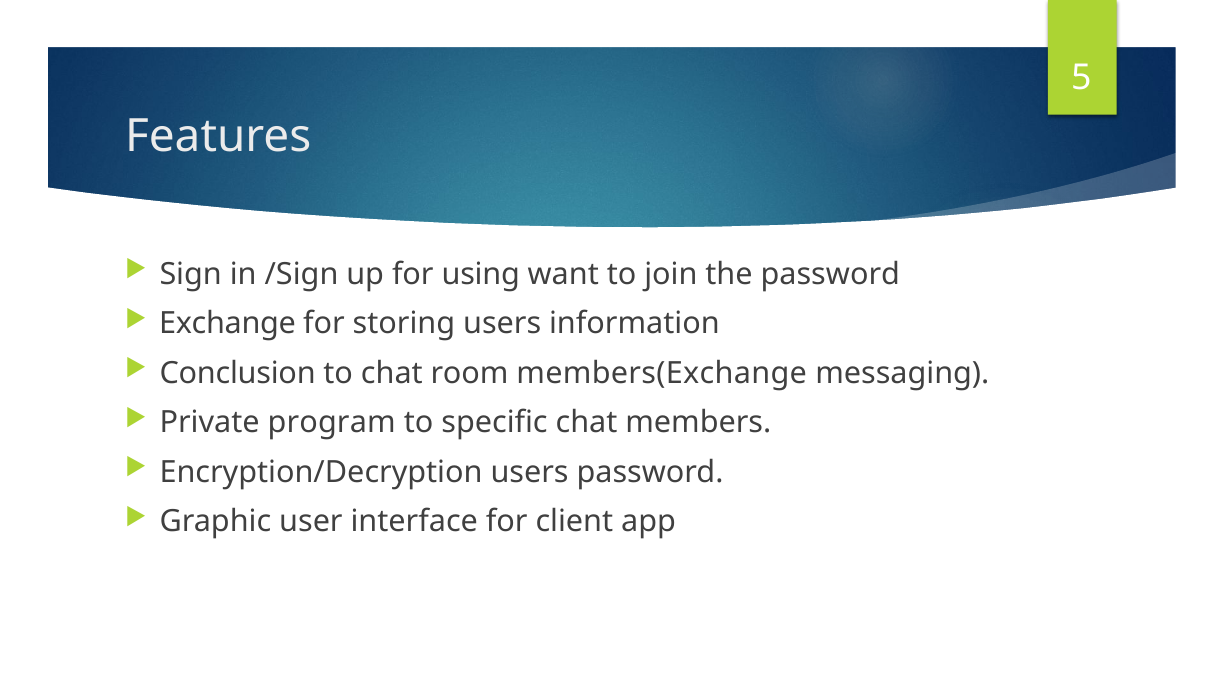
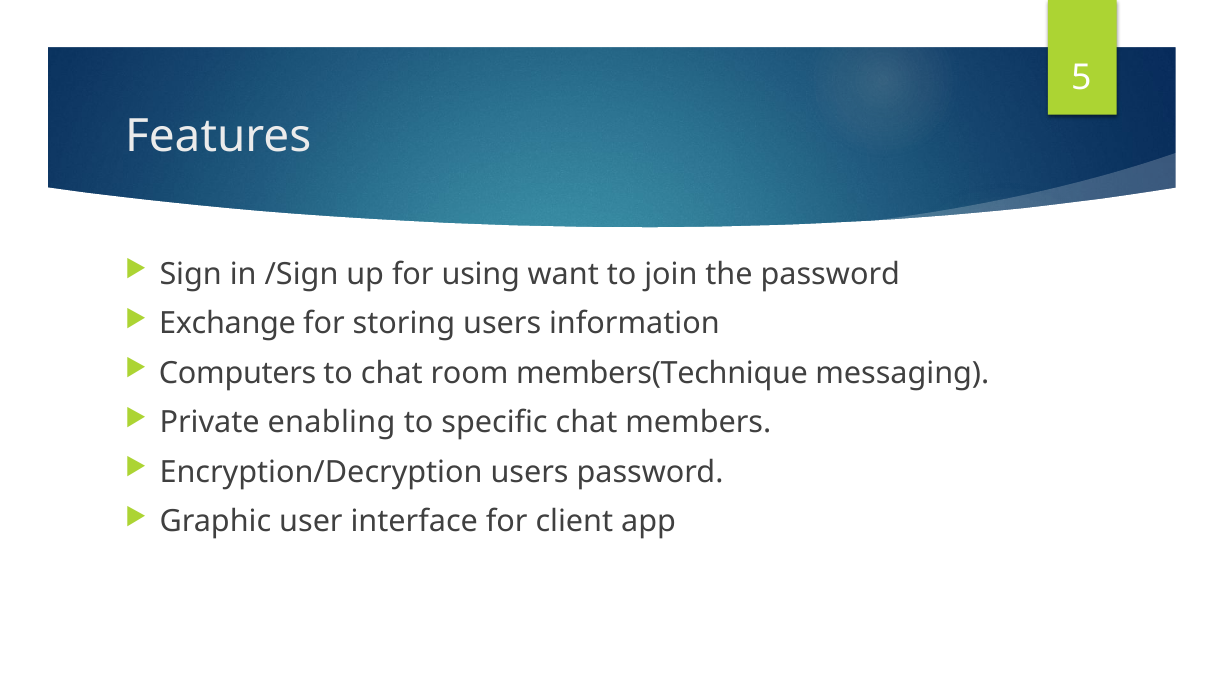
Conclusion: Conclusion -> Computers (238, 373)
members(Exchange: members(Exchange -> members(Technique (662, 373)
program: program -> enabling (332, 423)
